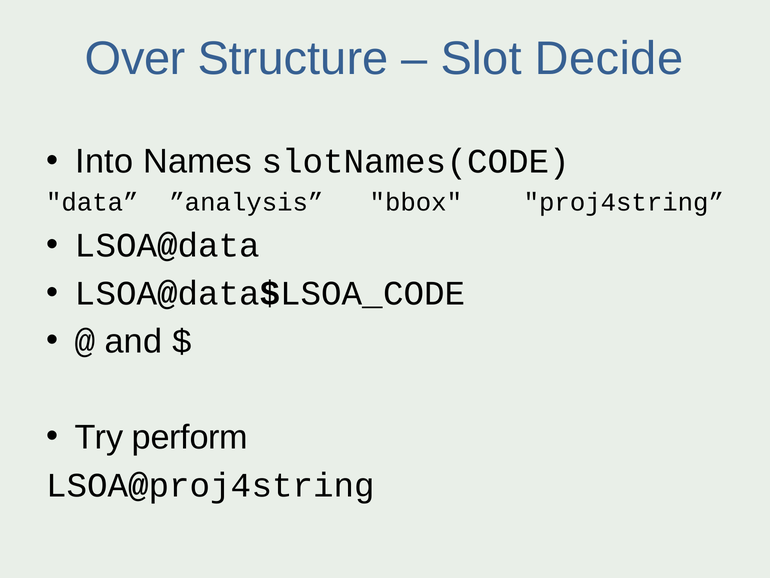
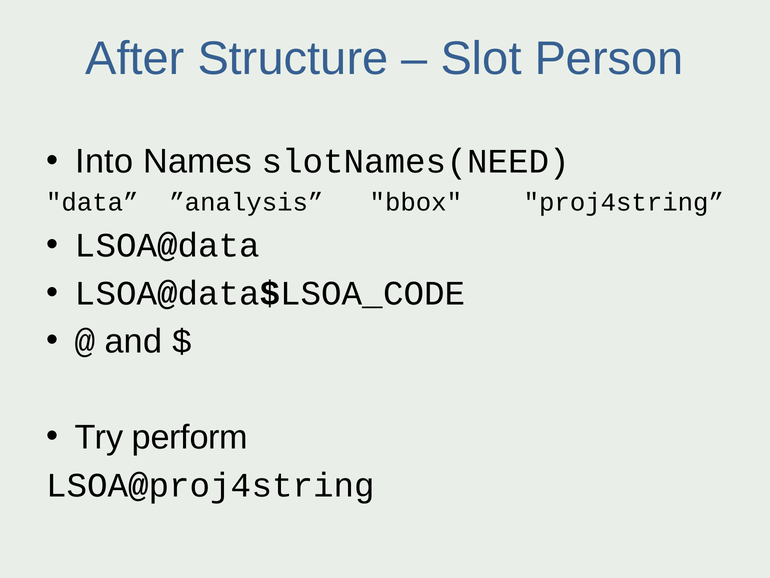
Over: Over -> After (135, 58)
Decide: Decide -> Person (609, 58)
slotNames(CODE: slotNames(CODE -> slotNames(NEED (416, 161)
